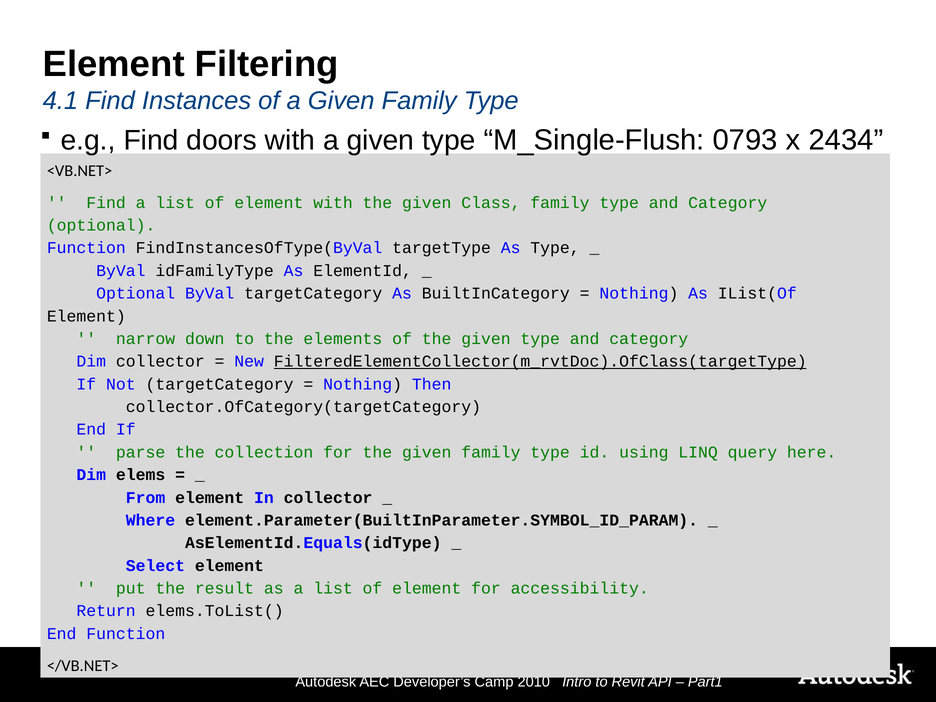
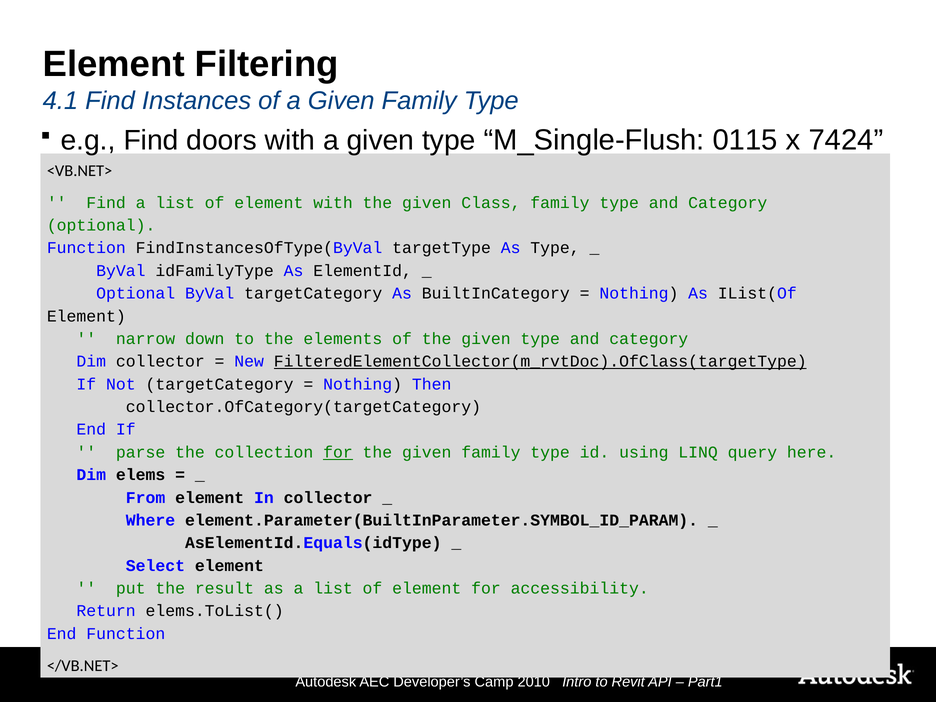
0793: 0793 -> 0115 (745, 140)
2434: 2434 -> 7424 (846, 140)
for underline: none -> present (338, 452)
